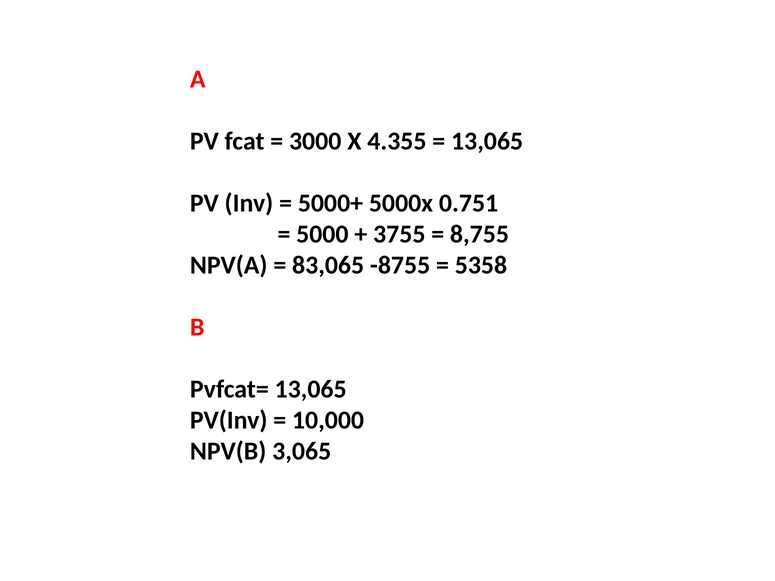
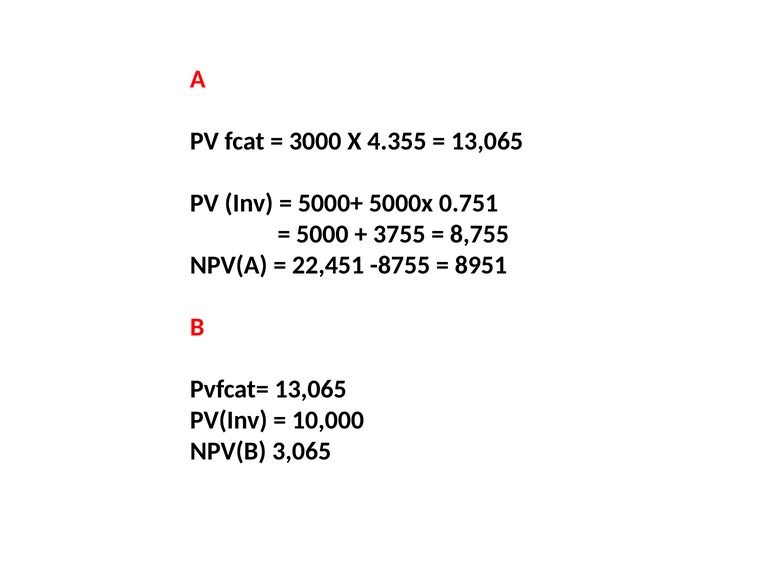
83,065: 83,065 -> 22,451 (328, 265)
5358: 5358 -> 8951 (481, 265)
